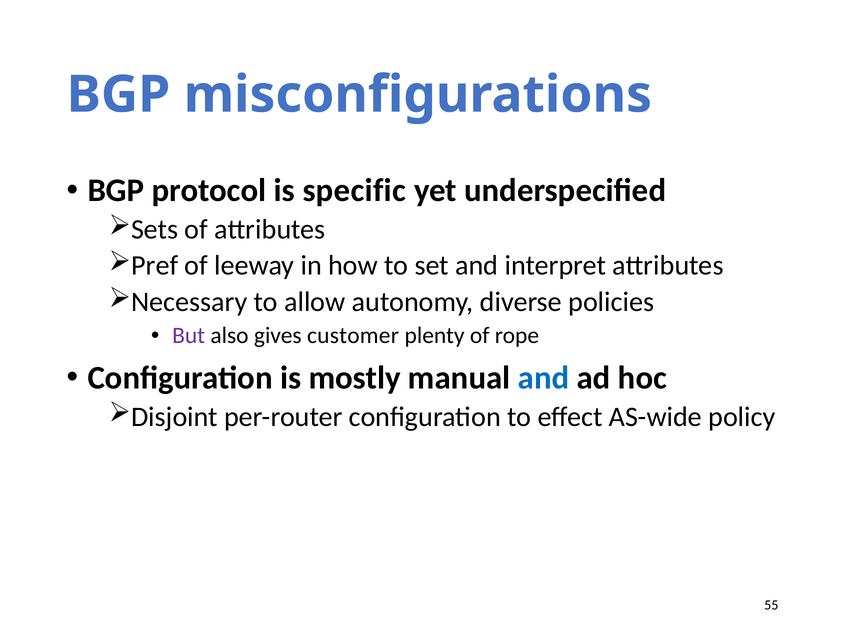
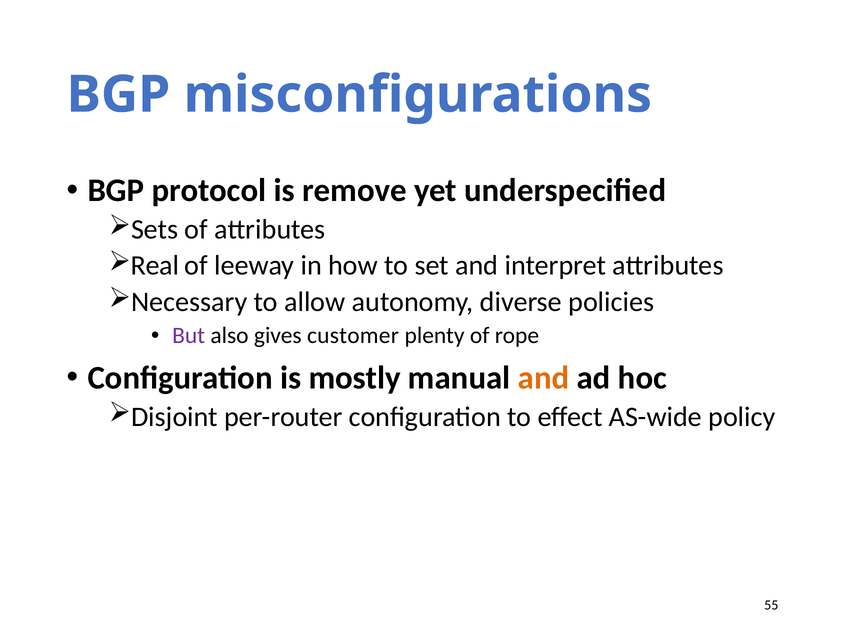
specific: specific -> remove (354, 190)
Pref: Pref -> Real (155, 266)
and colour: blue -> orange (544, 378)
